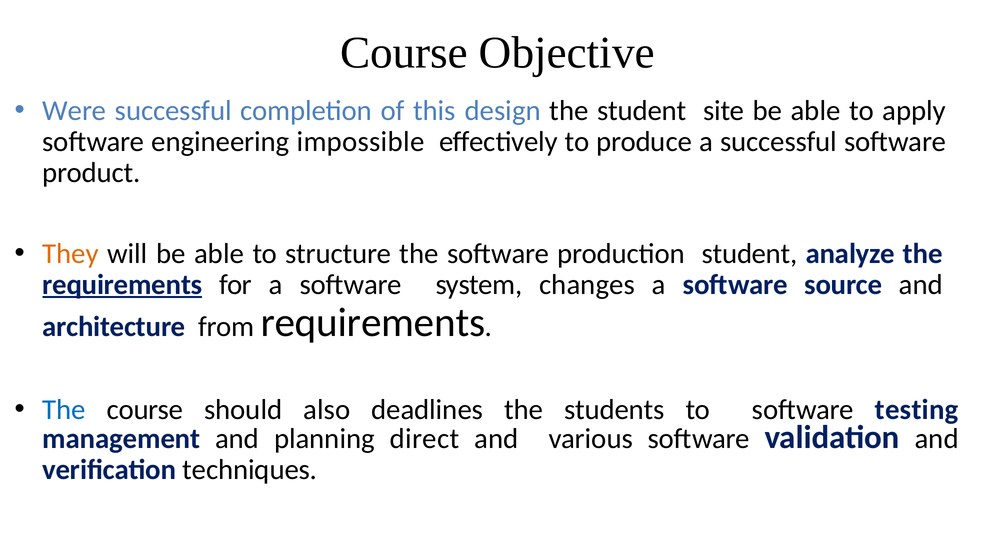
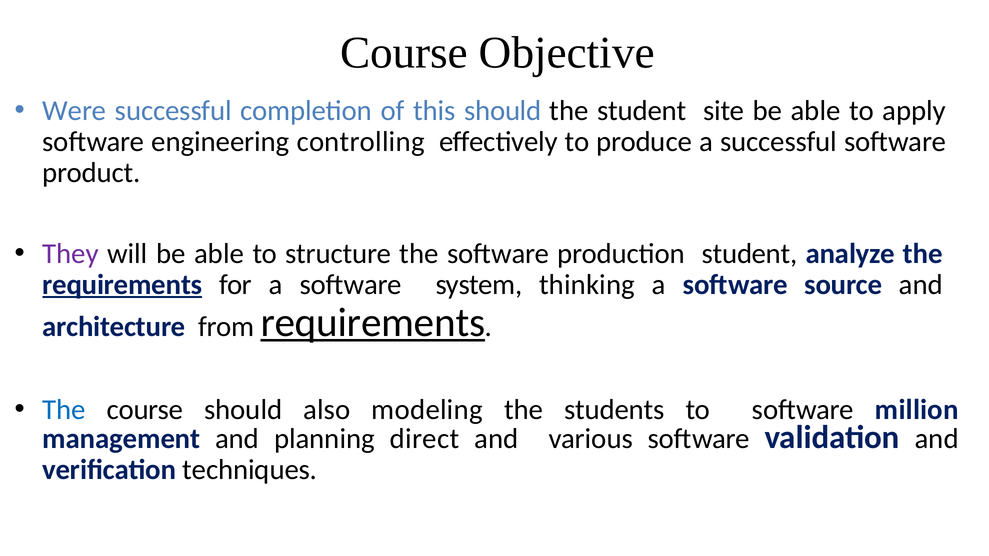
this design: design -> should (503, 111)
impossible: impossible -> controlling (361, 142)
They colour: orange -> purple (70, 254)
changes: changes -> thinking (587, 285)
requirements underline: none -> present (373, 323)
deadlines: deadlines -> modeling (427, 410)
testing: testing -> million (917, 410)
